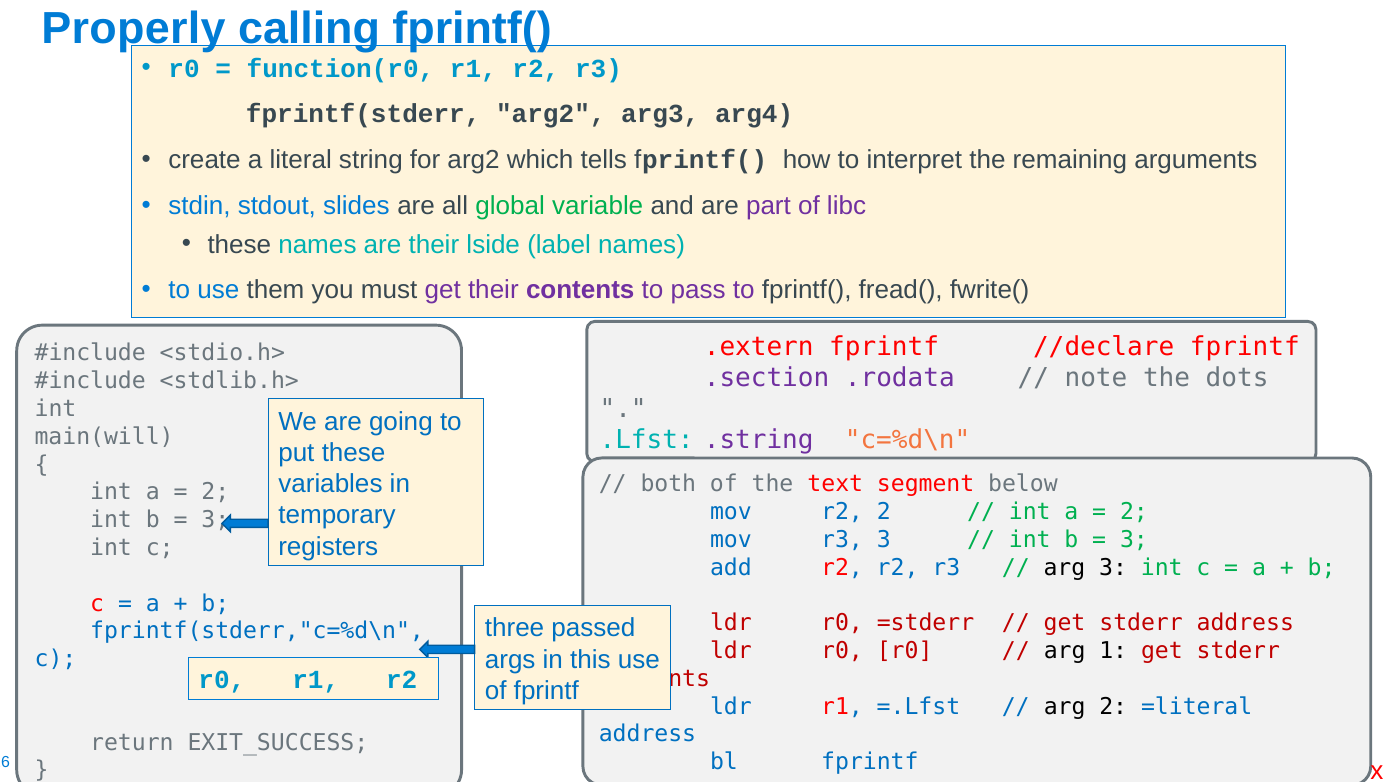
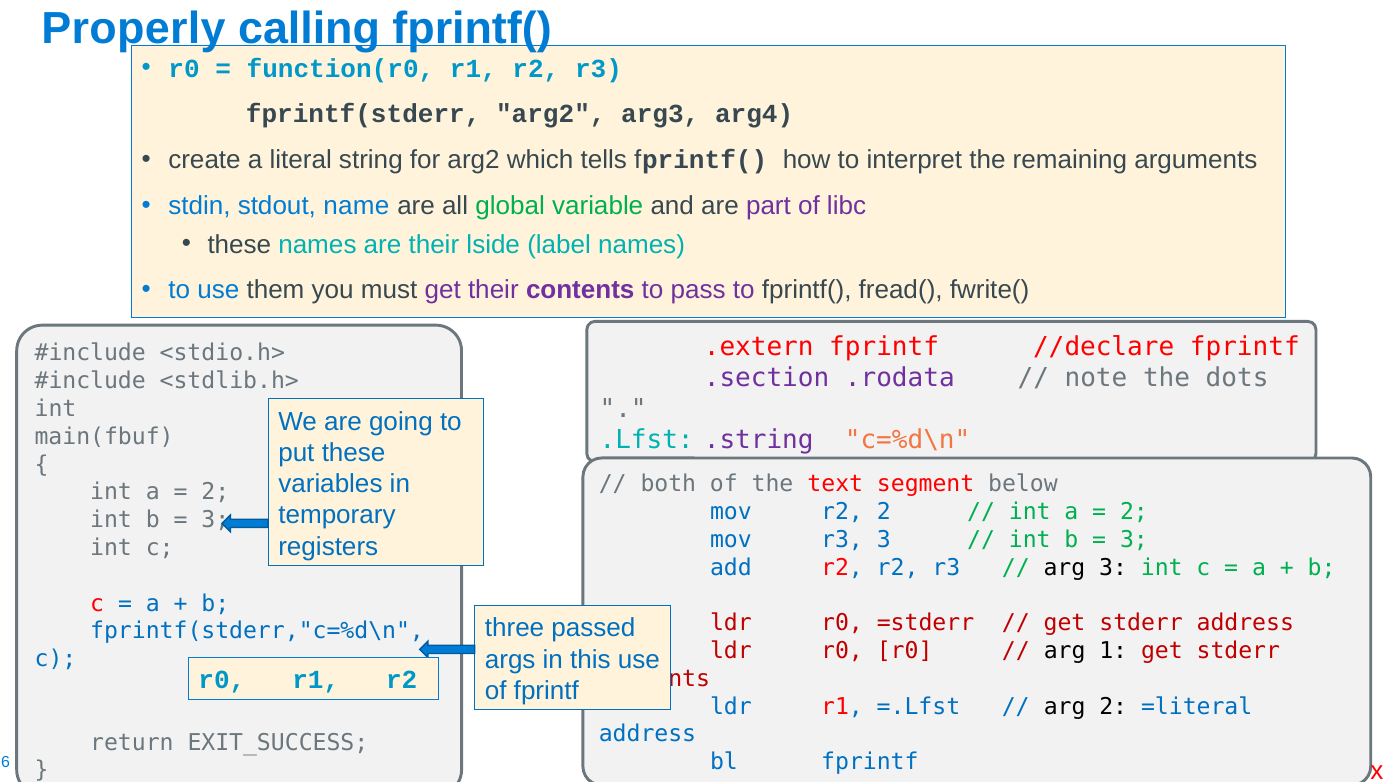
slides: slides -> name (356, 206)
main(will: main(will -> main(fbuf (104, 437)
